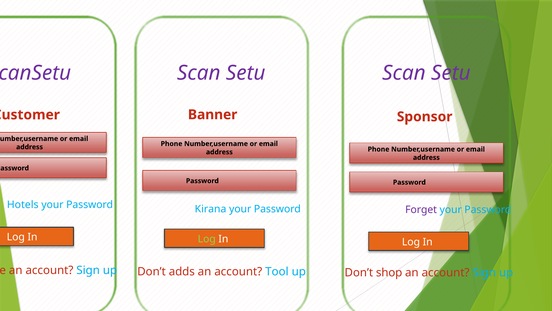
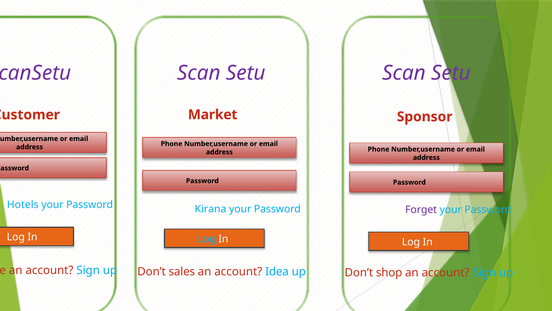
Banner: Banner -> Market (213, 114)
Log colour: light green -> light blue (207, 239)
adds: adds -> sales (182, 271)
Tool: Tool -> Idea (277, 271)
